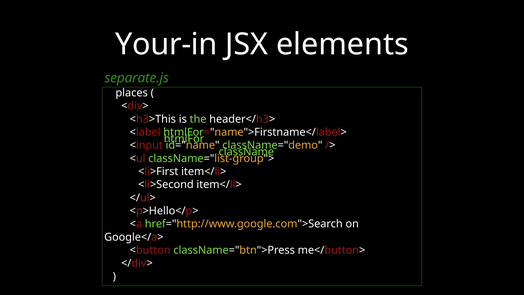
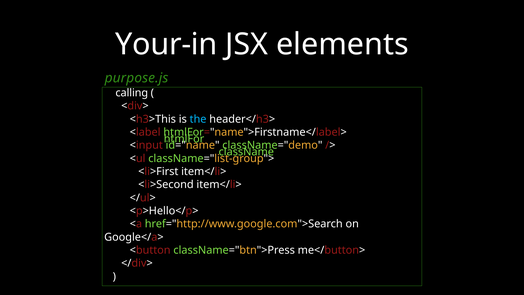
separate.js: separate.js -> purpose.js (136, 78)
places: places -> calling (132, 93)
the colour: light green -> light blue (198, 119)
